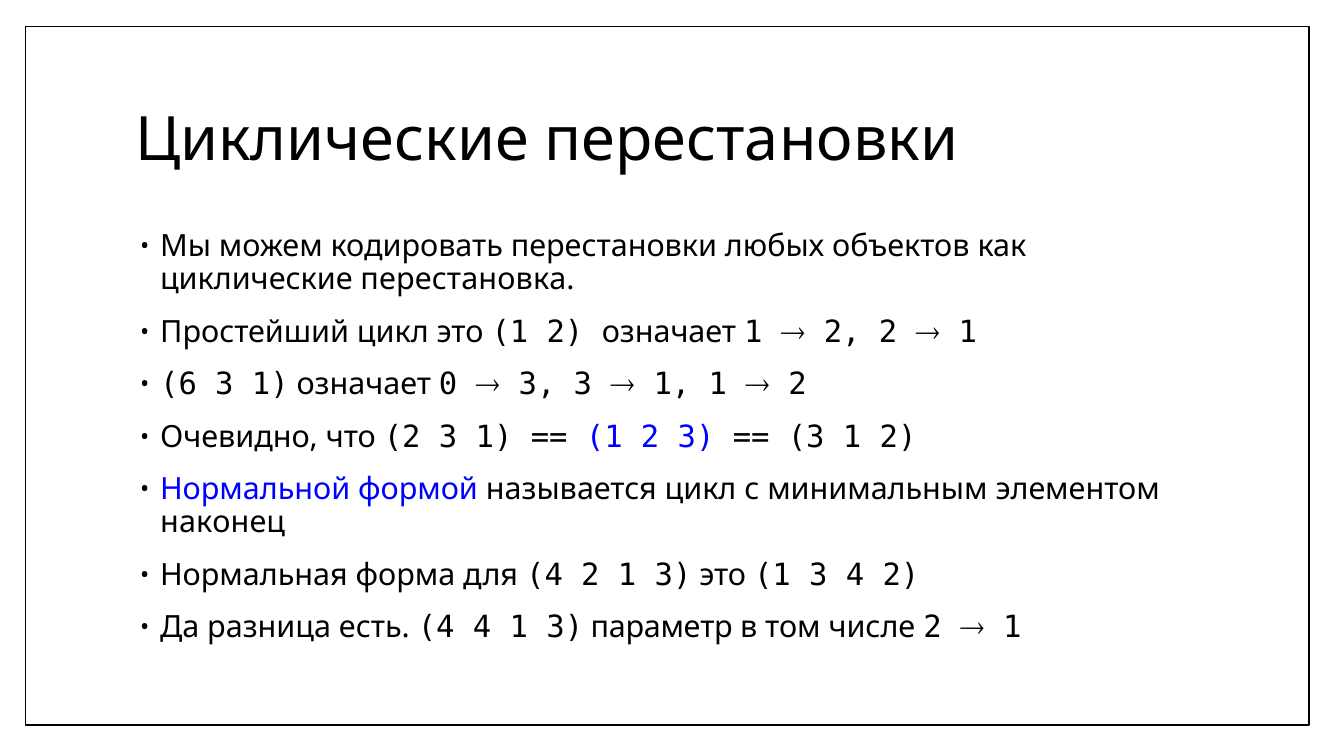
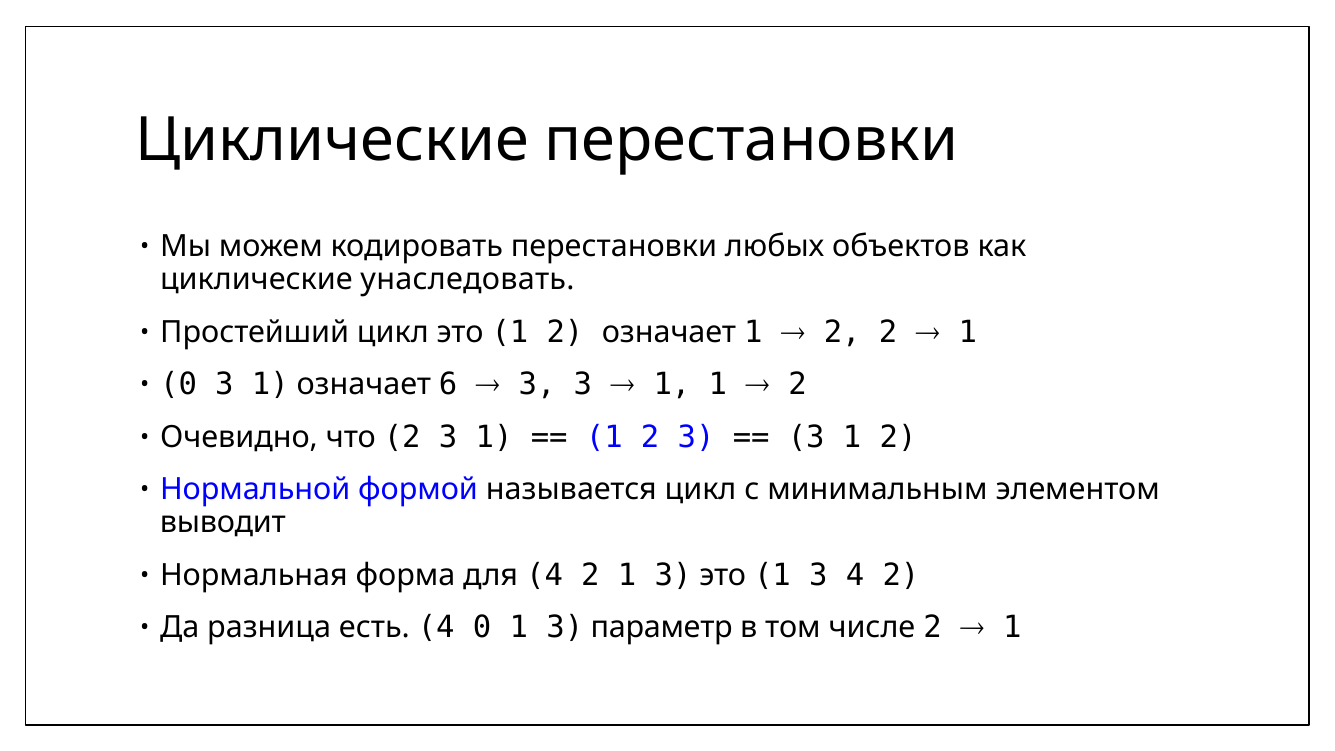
перестановка: перестановка -> унаследовать (468, 280)
6: 6 -> 0 (179, 385)
0: 0 -> 6 (448, 385)
наконец: наконец -> выводит (223, 523)
4 4: 4 -> 0 (482, 628)
